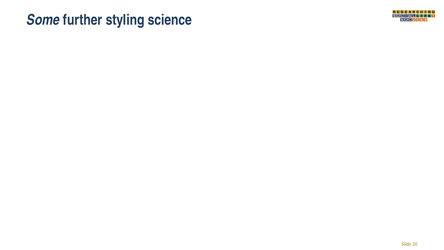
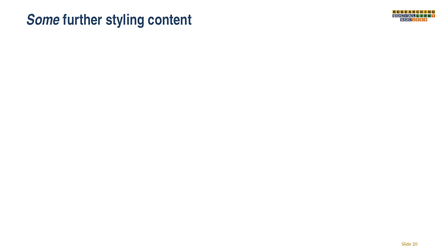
science: science -> content (170, 20)
